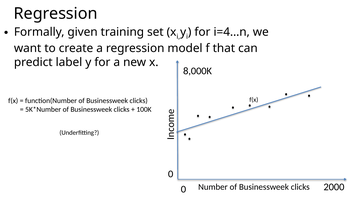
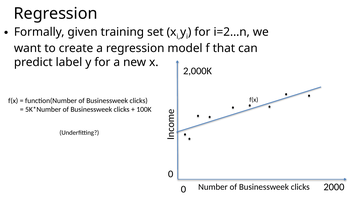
i=4…n: i=4…n -> i=2…n (232, 32)
8,000K: 8,000K -> 2,000K (198, 71)
